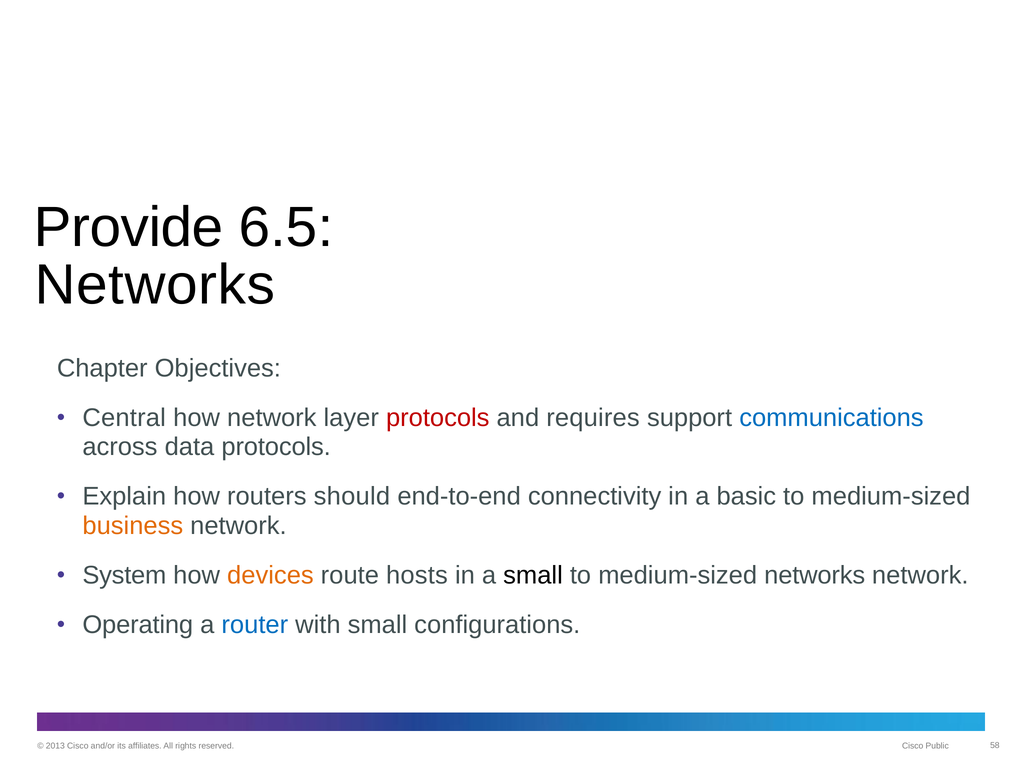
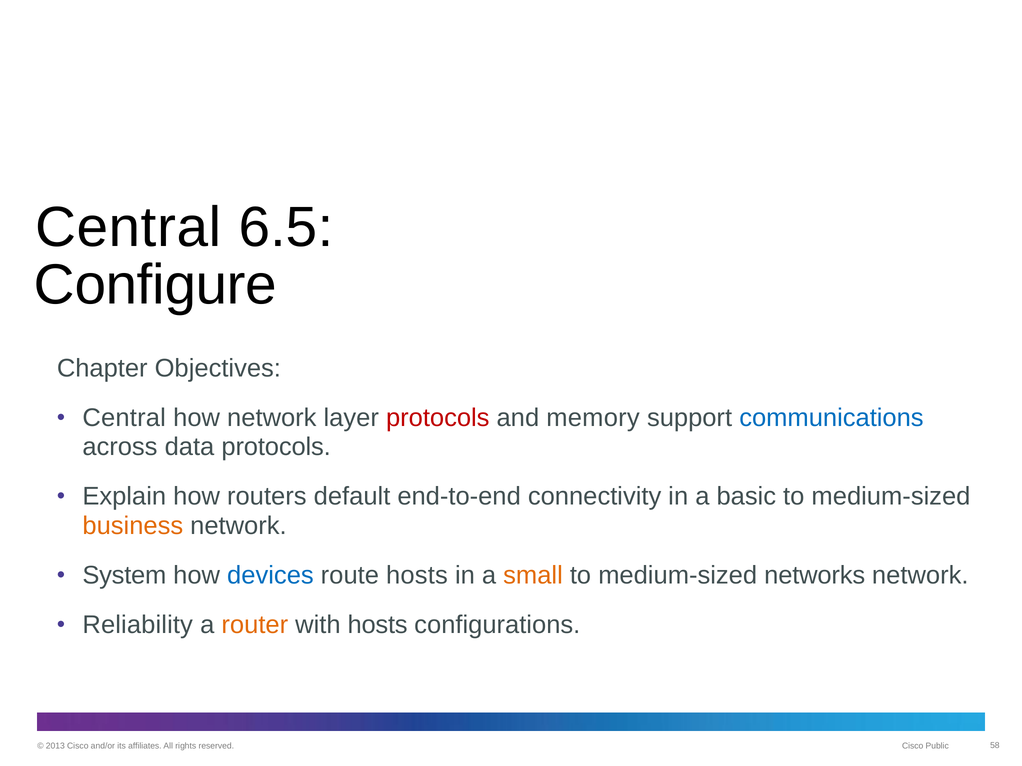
Provide: Provide -> Central (128, 227)
Networks: Networks -> Configure (155, 285)
requires: requires -> memory (593, 418)
should: should -> default (352, 497)
devices colour: orange -> blue (270, 576)
small colour: black -> orange (533, 576)
Operating: Operating -> Reliability (138, 625)
router colour: blue -> orange (255, 625)
with small: small -> hosts (378, 625)
